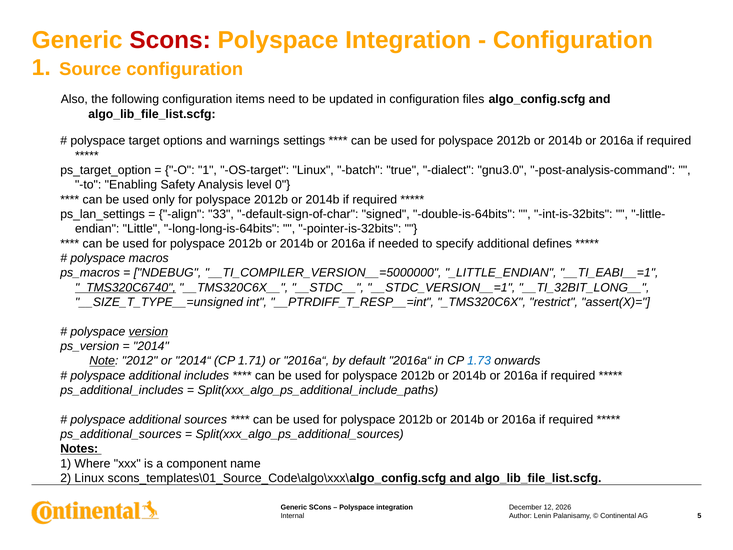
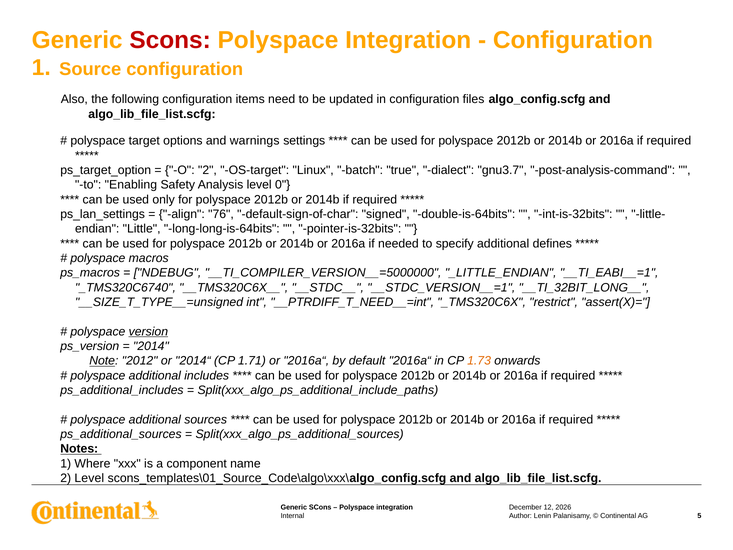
O 1: 1 -> 2 (207, 170)
gnu3.0: gnu3.0 -> gnu3.7 (502, 170)
33: 33 -> 76 (221, 214)
_TMS320C6740 underline: present -> none (125, 287)
__PTRDIFF_T_RESP__=int: __PTRDIFF_T_RESP__=int -> __PTRDIFF_T_NEED__=int (352, 302)
1.73 colour: blue -> orange (479, 361)
2 Linux: Linux -> Level (89, 478)
